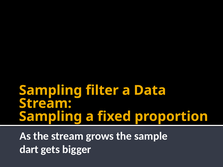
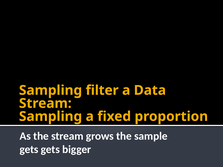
dart: dart -> gets (29, 150)
